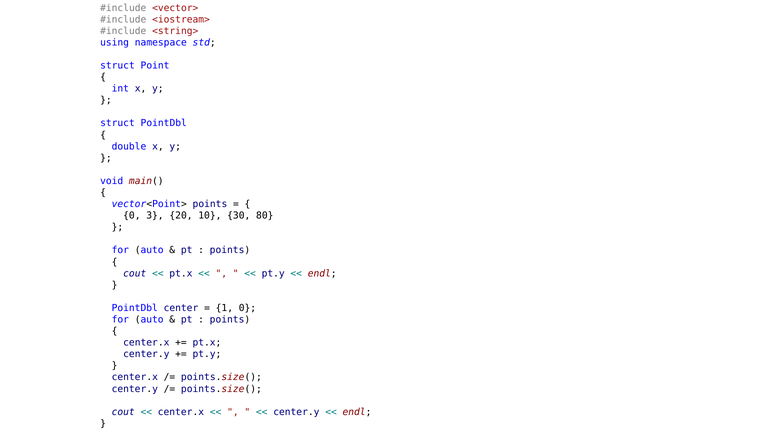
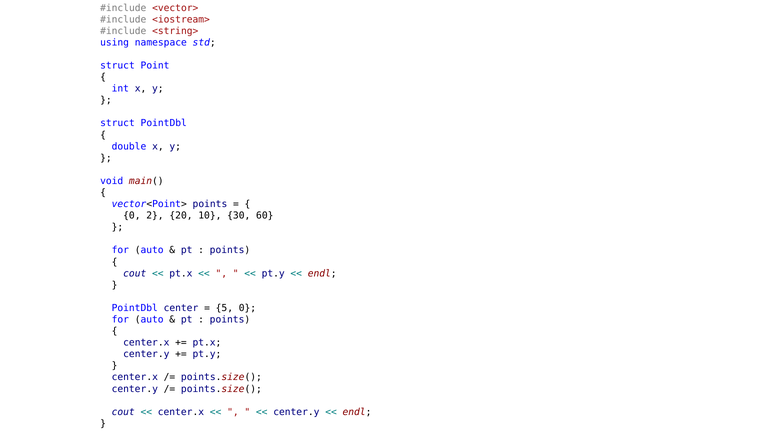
3: 3 -> 2 (155, 215)
80: 80 -> 60 (265, 215)
1: 1 -> 5 (224, 308)
